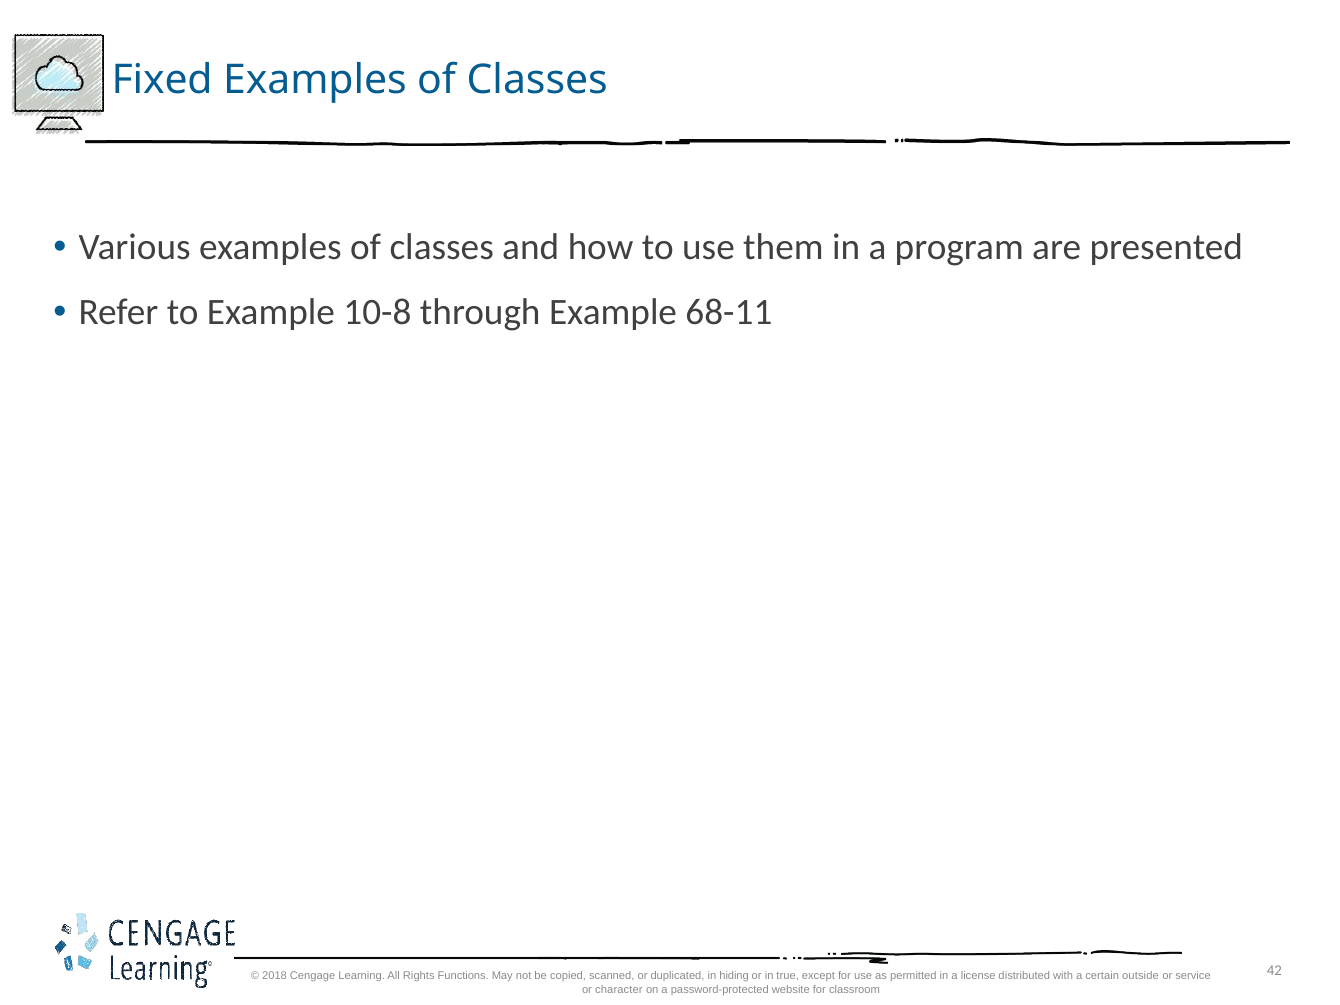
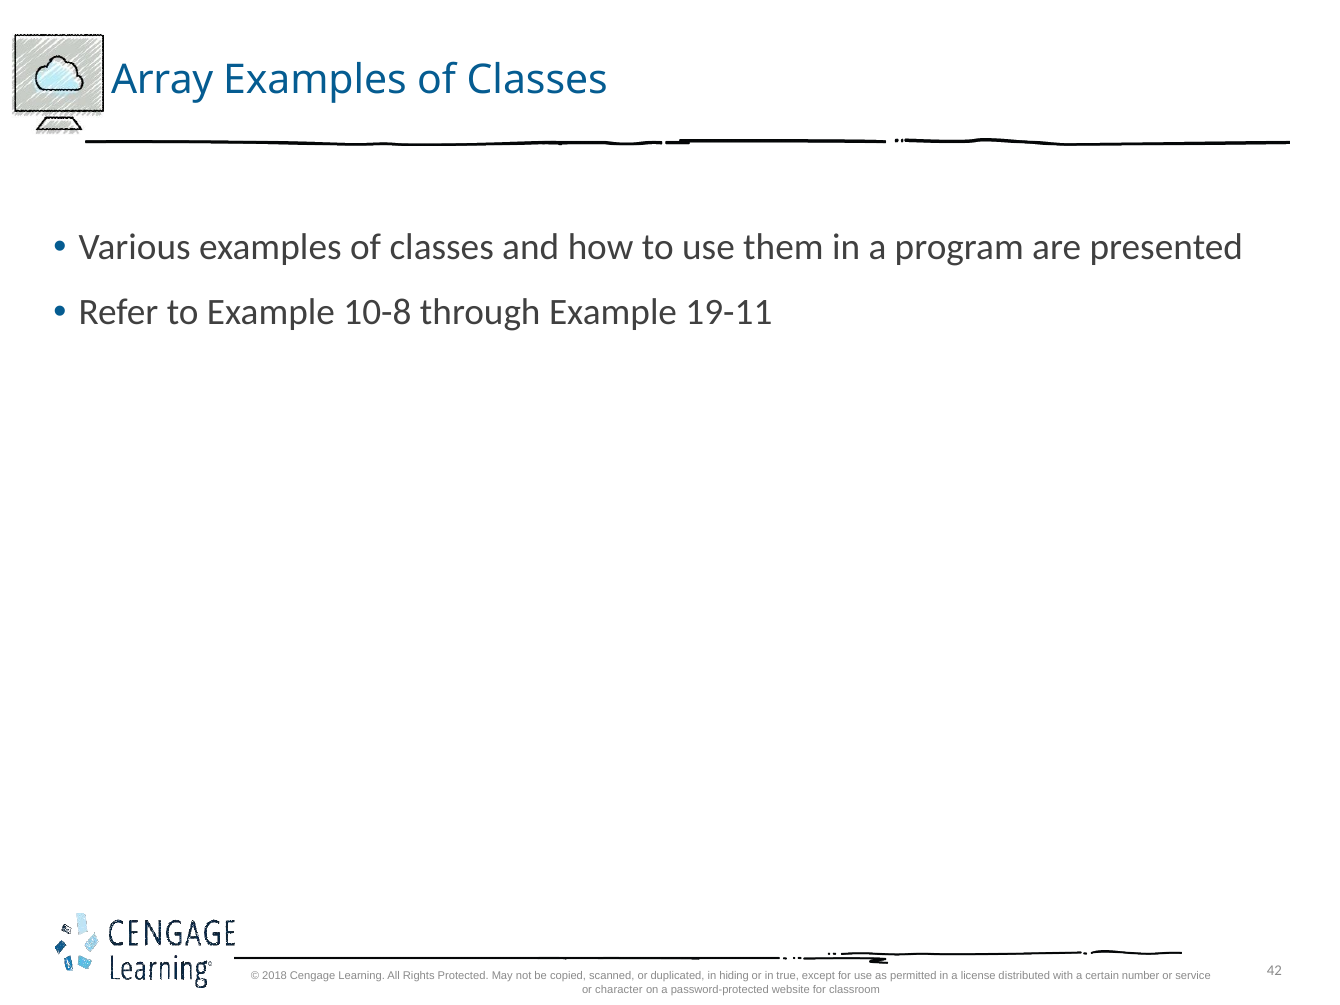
Fixed: Fixed -> Array (162, 80)
68-11: 68-11 -> 19-11 (729, 312)
Functions: Functions -> Protected (463, 976)
outside: outside -> number (1141, 976)
